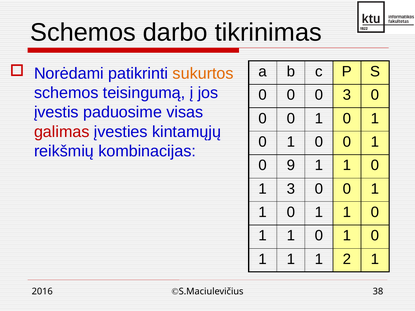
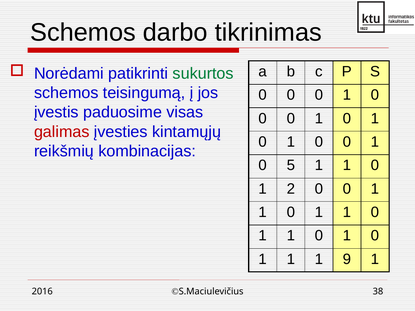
sukurtos colour: orange -> green (203, 74)
3: 3 -> 1 (347, 95)
9: 9 -> 5 (291, 165)
1 3: 3 -> 2 (291, 189)
2: 2 -> 9 (347, 259)
